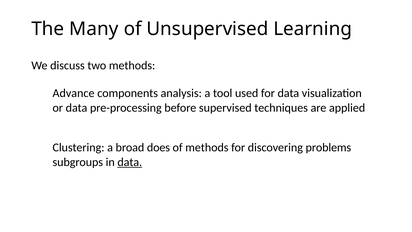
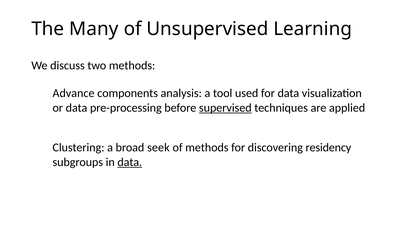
supervised underline: none -> present (225, 108)
does: does -> seek (158, 147)
problems: problems -> residency (328, 147)
